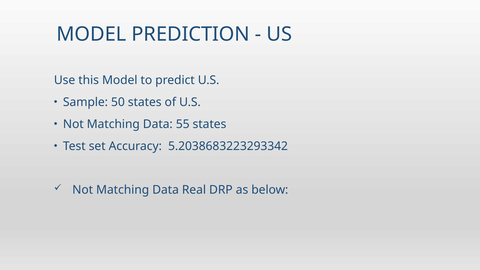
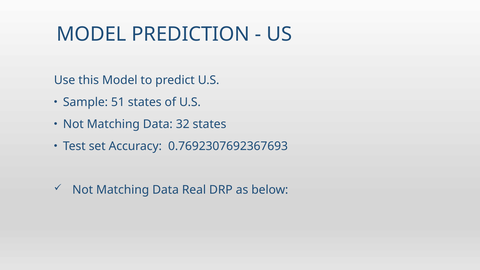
50: 50 -> 51 (118, 102)
55: 55 -> 32 (183, 124)
5.2038683223293342: 5.2038683223293342 -> 0.7692307692367693 (228, 146)
